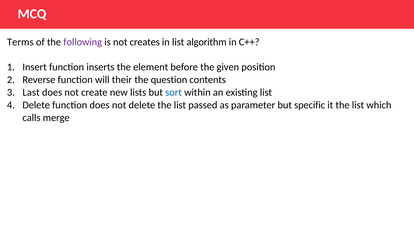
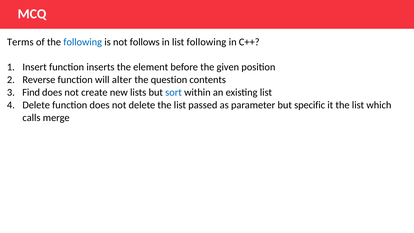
following colour: purple -> blue (83, 42)
creates: creates -> follows (145, 42)
list algorithm: algorithm -> following (206, 42)
their: their -> alter (122, 80)
Last: Last -> Find (31, 92)
